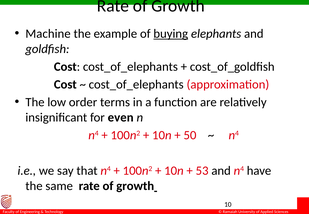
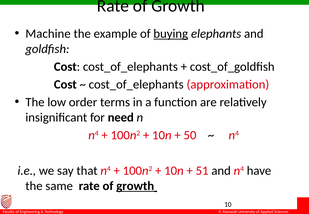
even: even -> need (121, 117)
53: 53 -> 51 (202, 171)
growth underline: none -> present (135, 186)
